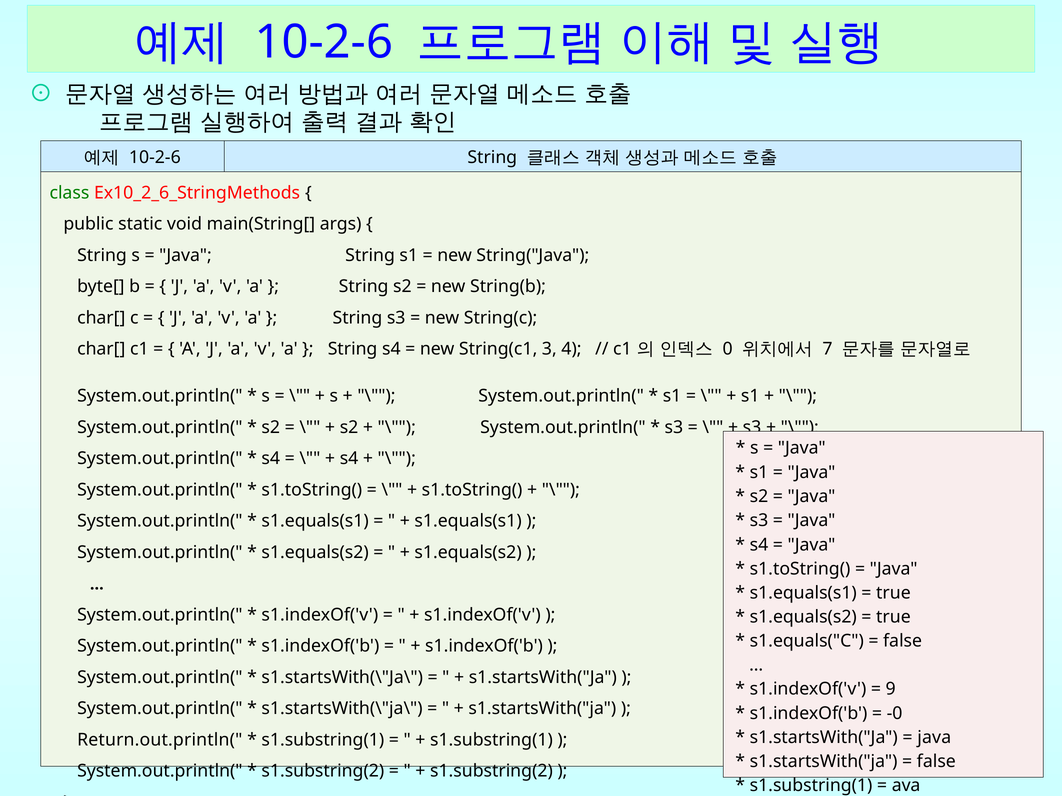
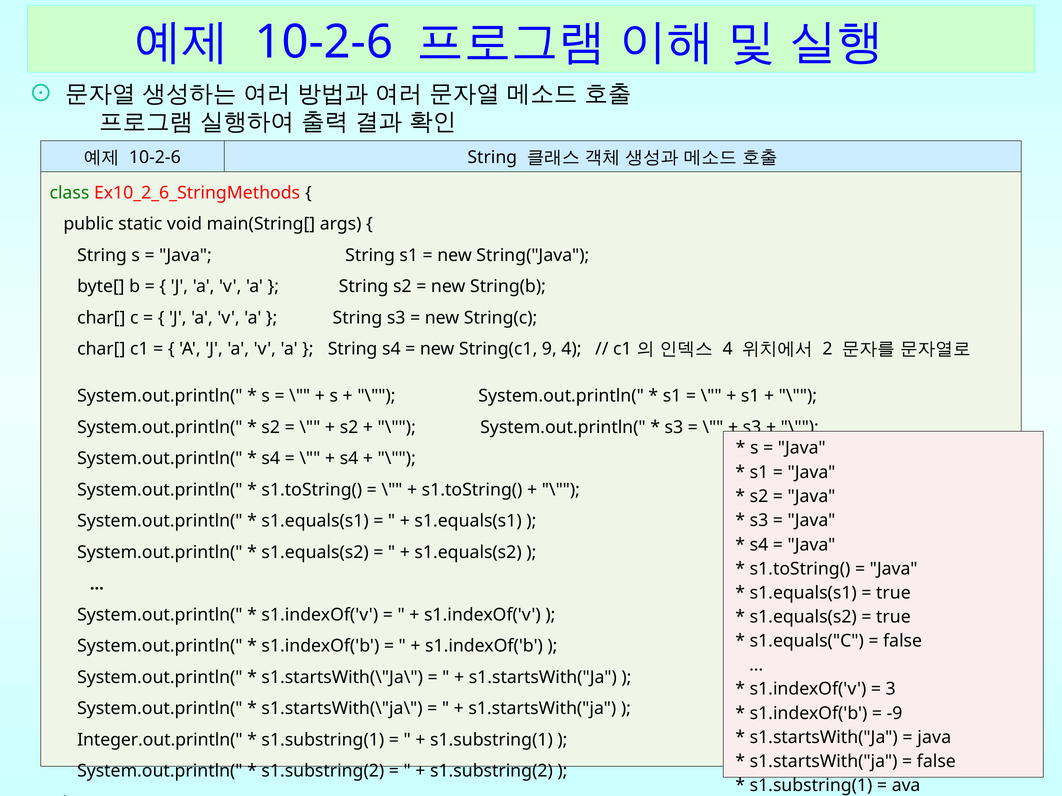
3: 3 -> 9 (549, 349)
0: 0 -> 4 (728, 349)
7: 7 -> 2 (827, 349)
9: 9 -> 3 (891, 690)
-0: -0 -> -9 (895, 714)
Return.out.println(: Return.out.println( -> Integer.out.println( (160, 740)
